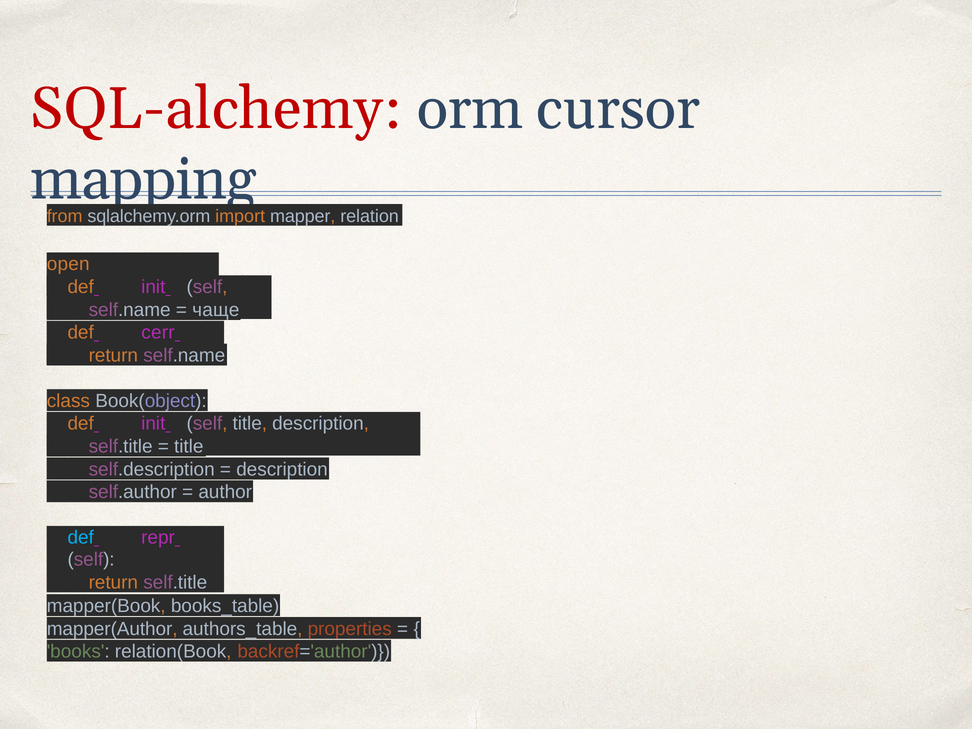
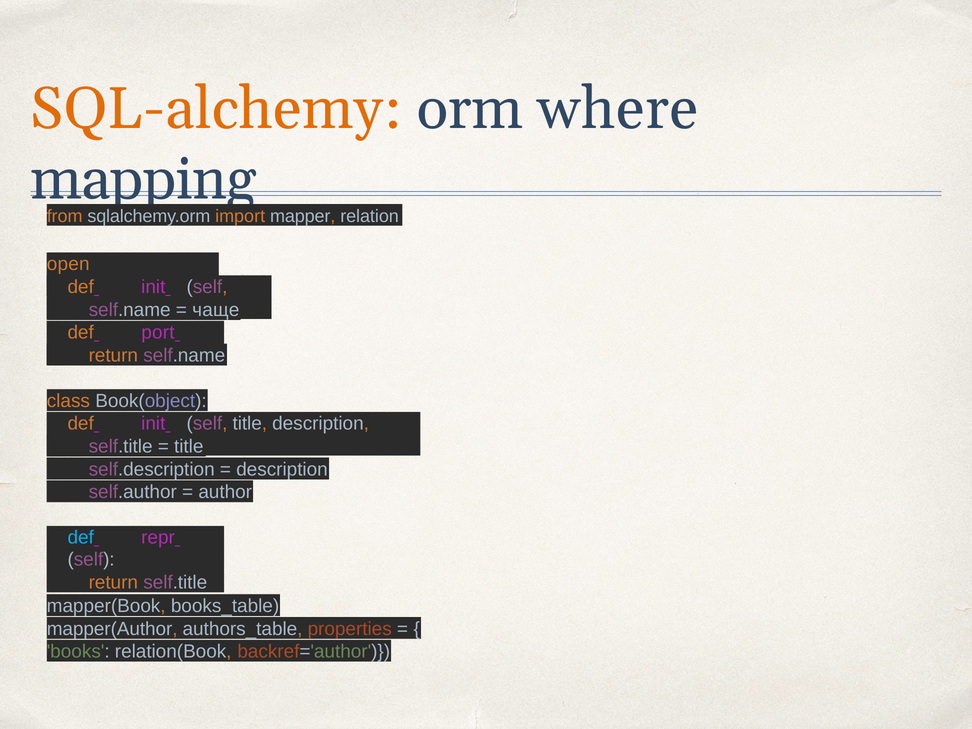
SQL-alchemy colour: red -> orange (216, 109)
cursor: cursor -> where (618, 109)
cerr: cerr -> port (158, 333)
